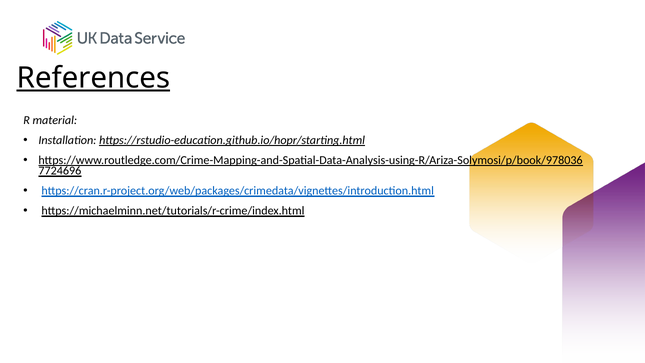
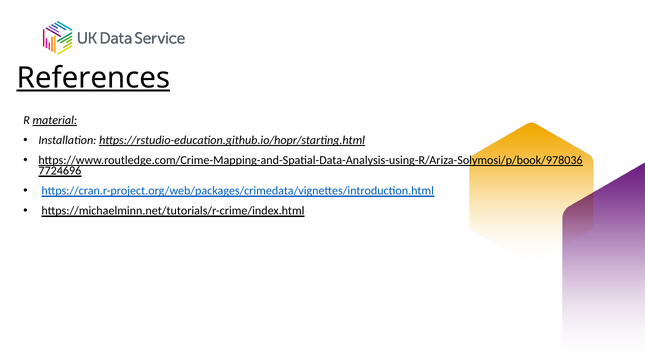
material underline: none -> present (55, 120)
